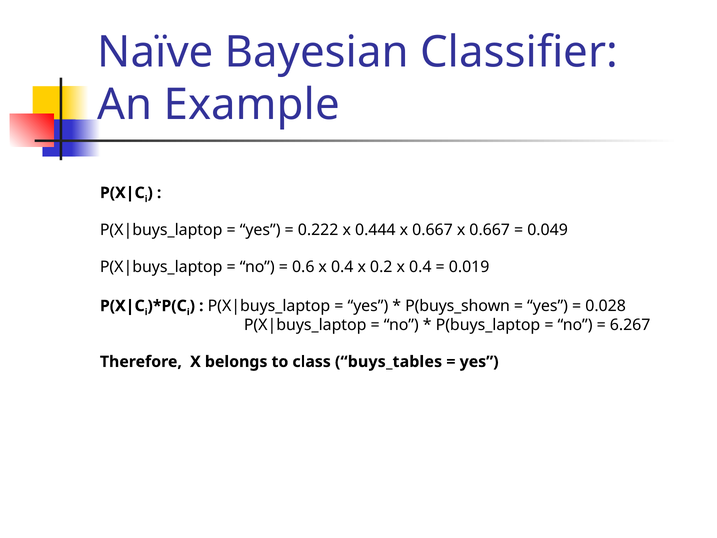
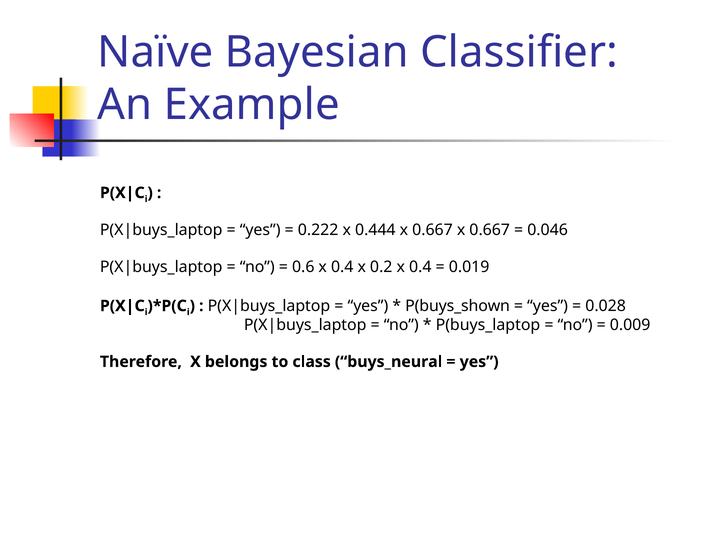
0.049: 0.049 -> 0.046 (548, 230)
6.267: 6.267 -> 0.009 (630, 325)
buys_tables: buys_tables -> buys_neural (389, 362)
